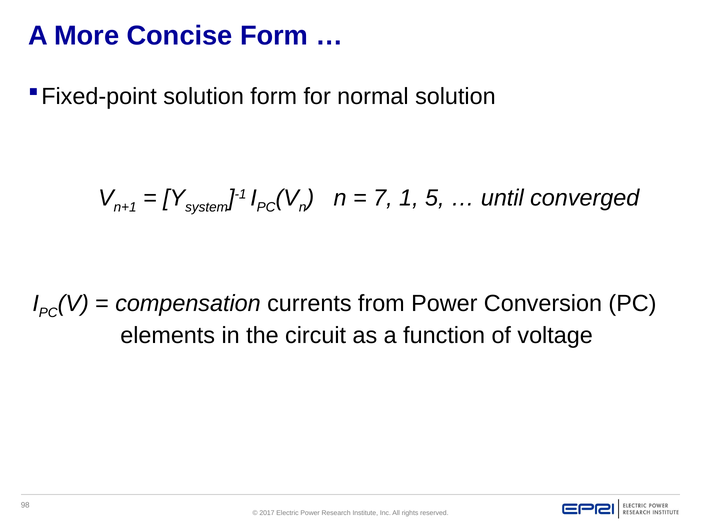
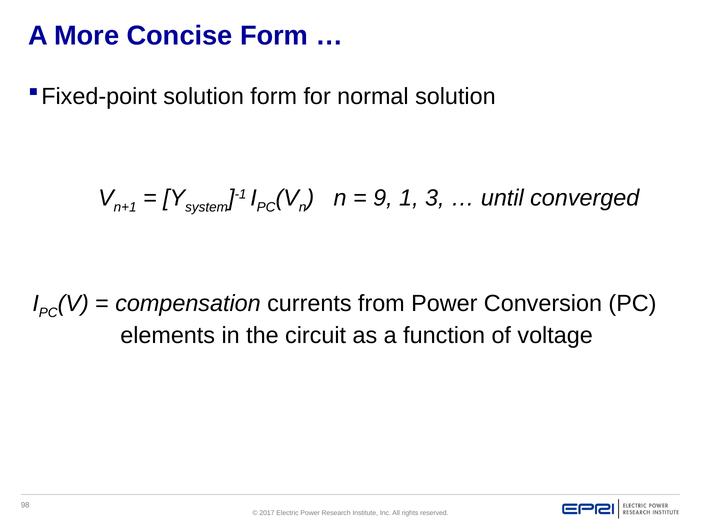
7: 7 -> 9 (383, 198)
5: 5 -> 3 (435, 198)
